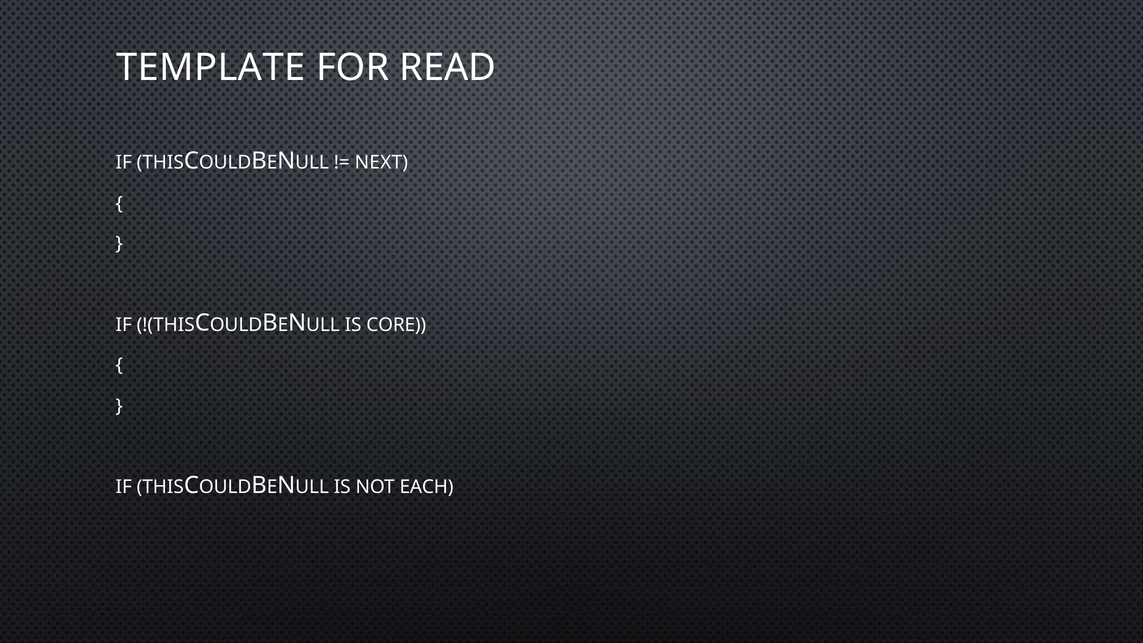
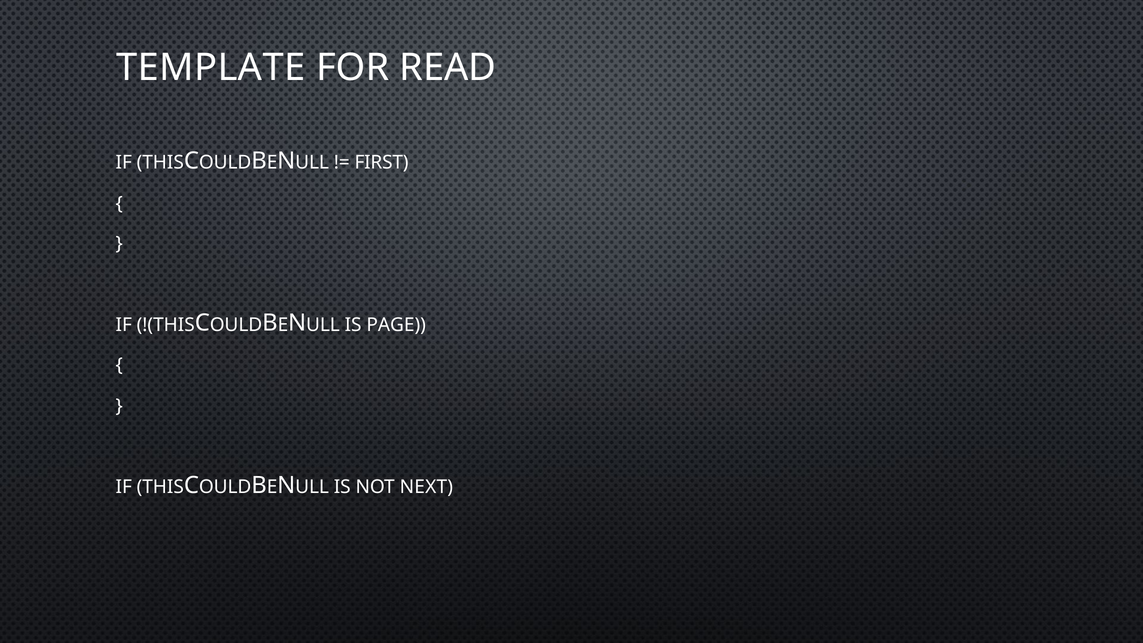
NEXT: NEXT -> FIRST (382, 163)
CORE: CORE -> PAGE (396, 325)
EACH: EACH -> NEXT (426, 487)
